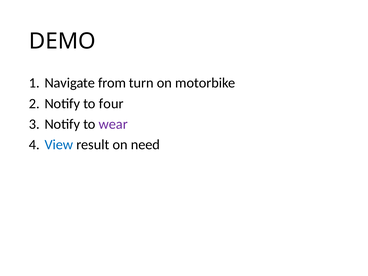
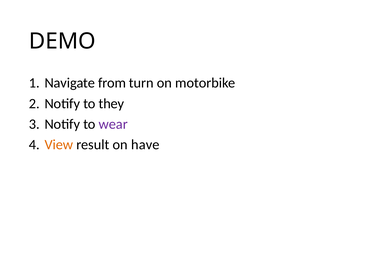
four: four -> they (111, 104)
View colour: blue -> orange (59, 145)
need: need -> have (145, 145)
